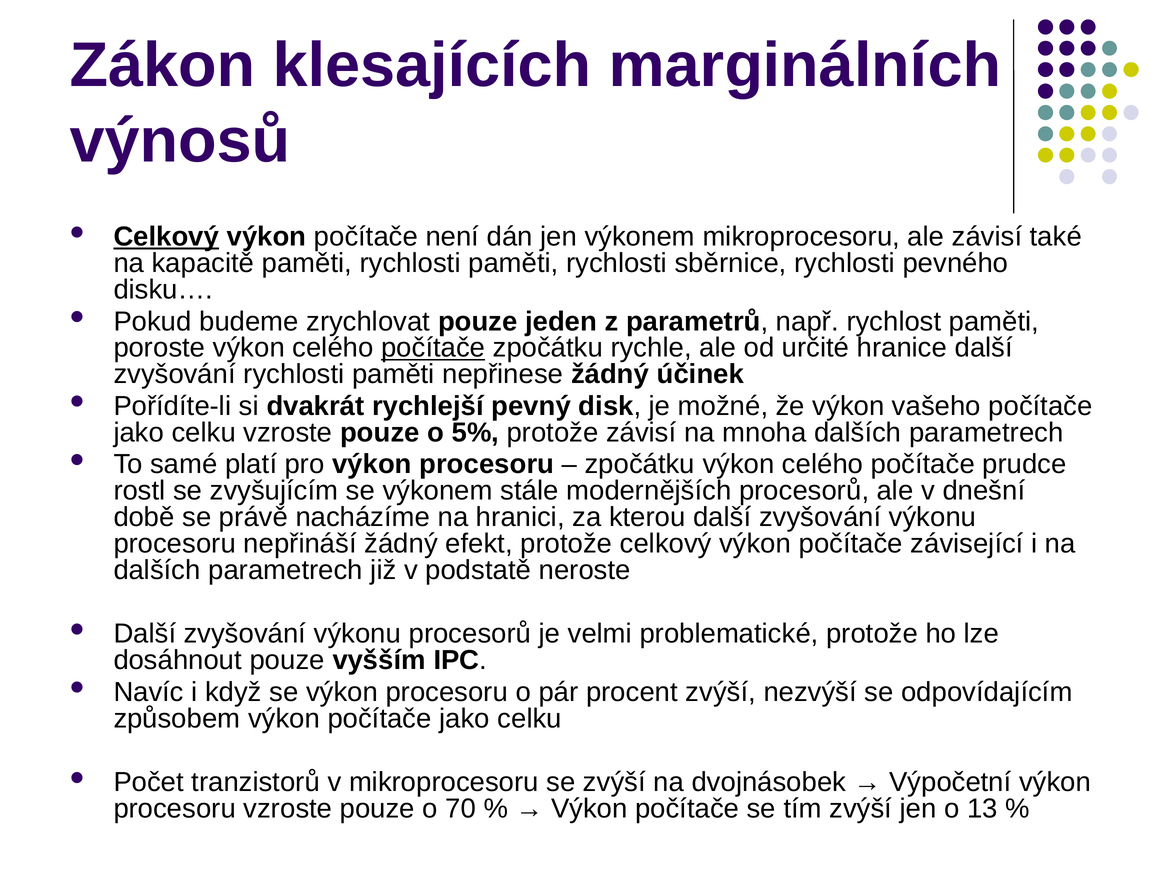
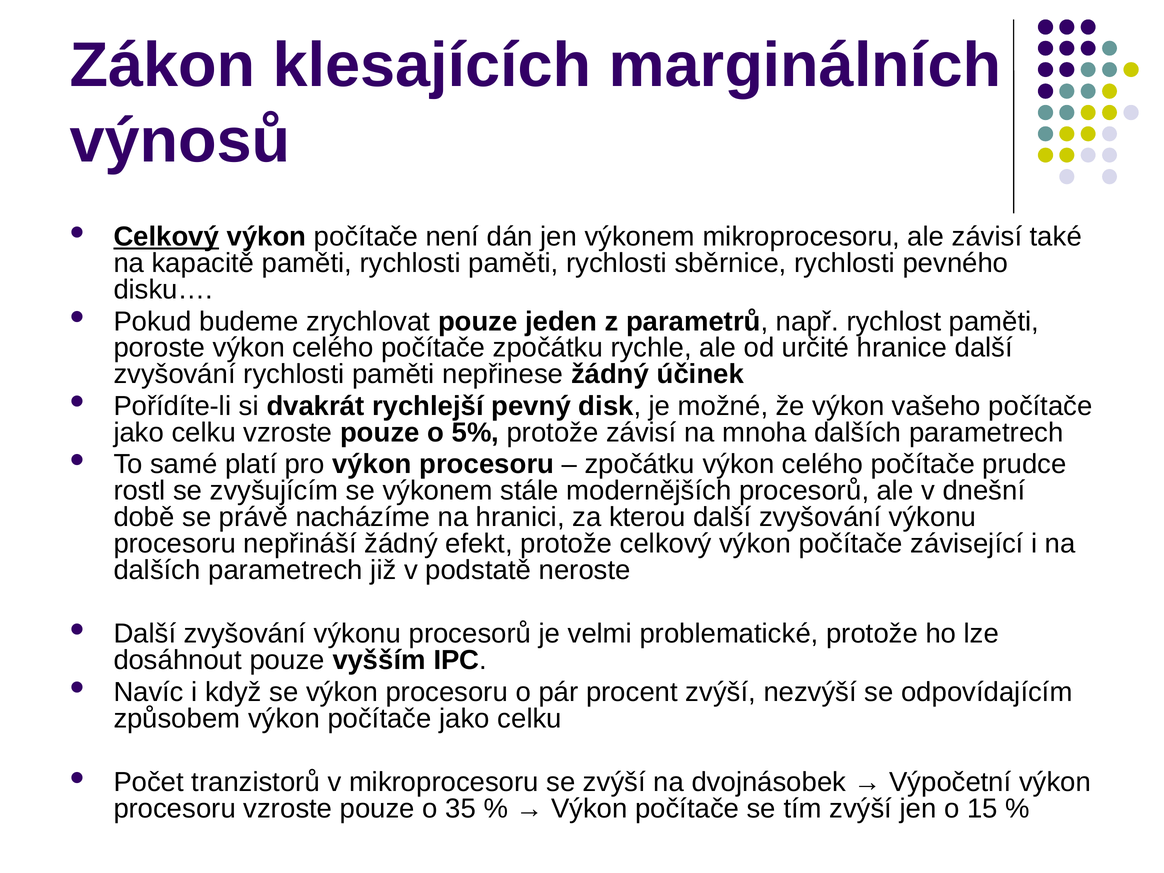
počítače underline: present -> none (433, 348)
70: 70 -> 35 (461, 809)
13: 13 -> 15 (982, 809)
